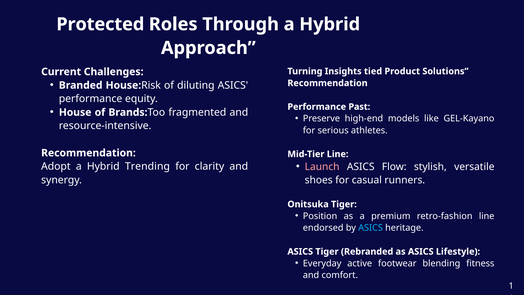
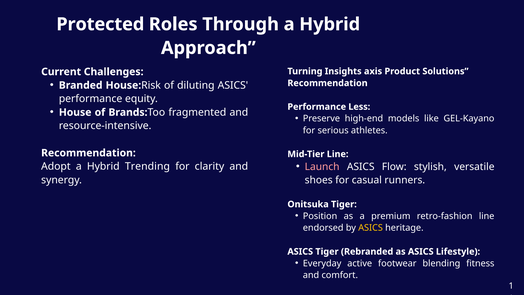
tied: tied -> axis (373, 71)
Past: Past -> Less (359, 107)
ASICS colour: light blue -> yellow (371, 228)
